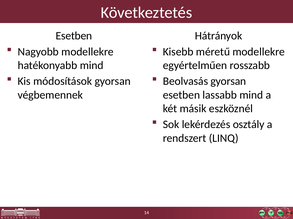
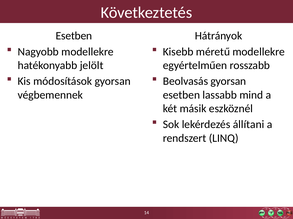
hatékonyabb mind: mind -> jelölt (92, 66)
osztály: osztály -> állítani (249, 125)
